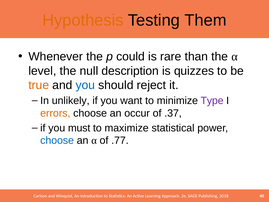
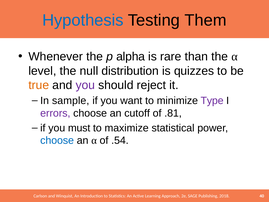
Hypothesis colour: orange -> blue (83, 20)
could: could -> alpha (131, 56)
description: description -> distribution (130, 71)
you colour: blue -> purple (85, 85)
unlikely: unlikely -> sample (71, 101)
errors colour: orange -> purple (55, 113)
occur: occur -> cutoff (137, 113)
.37: .37 -> .81 (173, 113)
.77: .77 -> .54 (120, 140)
